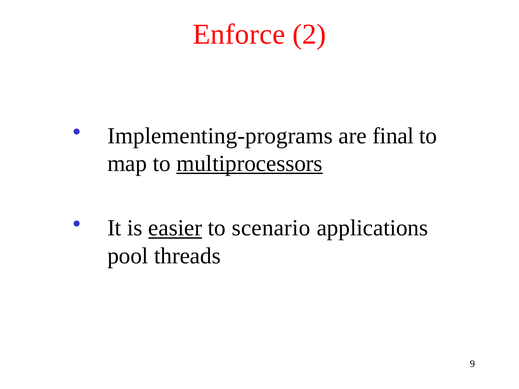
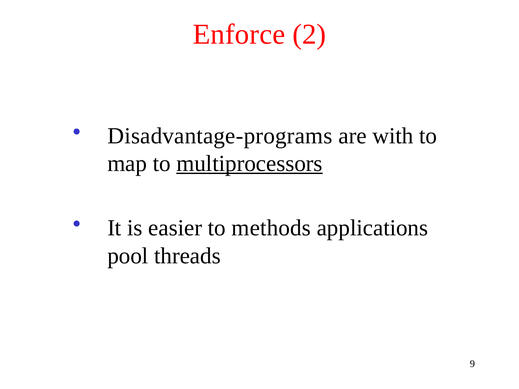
Implementing-programs: Implementing-programs -> Disadvantage-programs (220, 136)
final: final -> with (393, 136)
easier underline: present -> none (175, 228)
scenario: scenario -> methods (271, 228)
